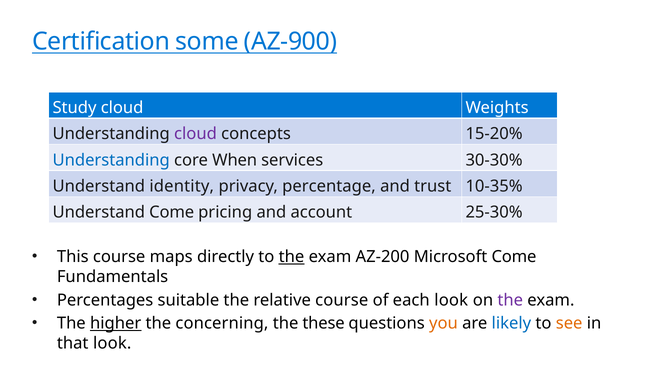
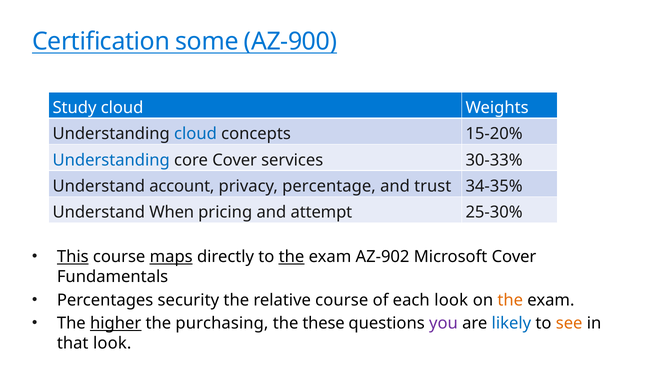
cloud colour: purple -> blue (195, 134)
core When: When -> Cover (235, 160)
30-30%: 30-30% -> 30-33% (494, 160)
identity: identity -> account (182, 186)
10-35%: 10-35% -> 34-35% (494, 186)
Understand Come: Come -> When (172, 212)
account: account -> attempt (321, 212)
This underline: none -> present (73, 256)
maps underline: none -> present (171, 256)
AZ-200: AZ-200 -> AZ-902 (383, 256)
Microsoft Come: Come -> Cover (514, 256)
suitable: suitable -> security (188, 300)
the colour: purple -> orange (510, 300)
concerning: concerning -> purchasing (222, 323)
you colour: orange -> purple (443, 323)
